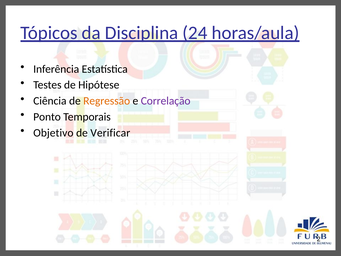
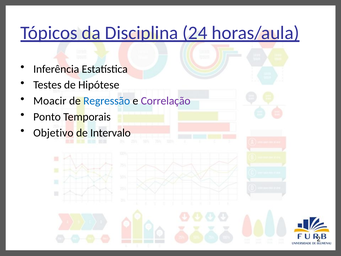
Ciência: Ciência -> Moacir (50, 101)
Regressão colour: orange -> blue (107, 101)
Verificar: Verificar -> Intervalo (110, 133)
